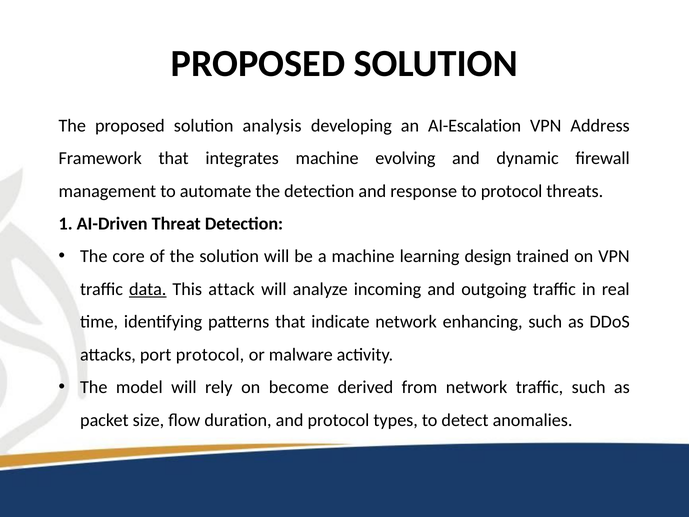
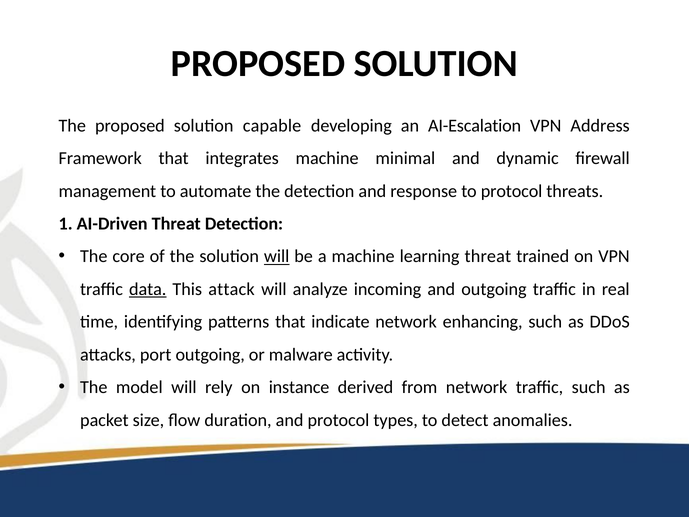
analysis: analysis -> capable (272, 126)
evolving: evolving -> minimal (405, 158)
will underline: none -> present (277, 256)
learning design: design -> threat (488, 256)
port protocol: protocol -> outgoing (210, 355)
become: become -> instance (299, 387)
